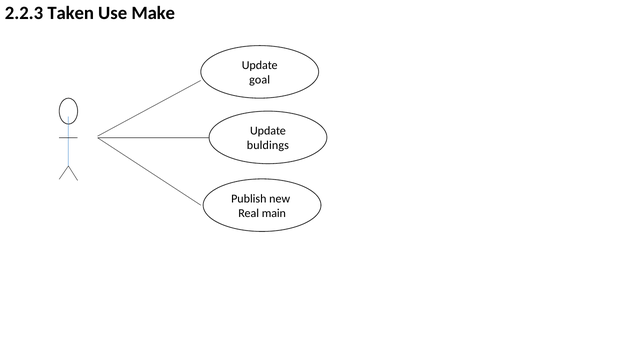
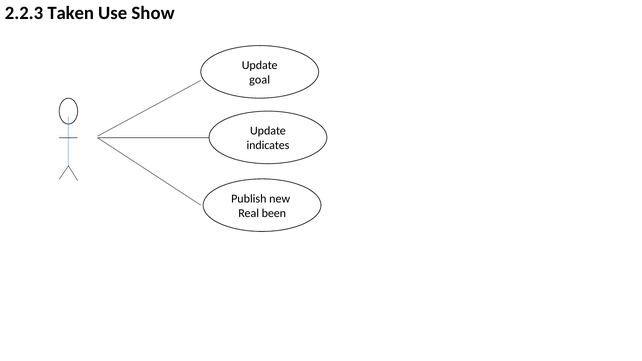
Make: Make -> Show (153, 13)
buldings: buldings -> indicates (268, 145)
main: main -> been (274, 213)
